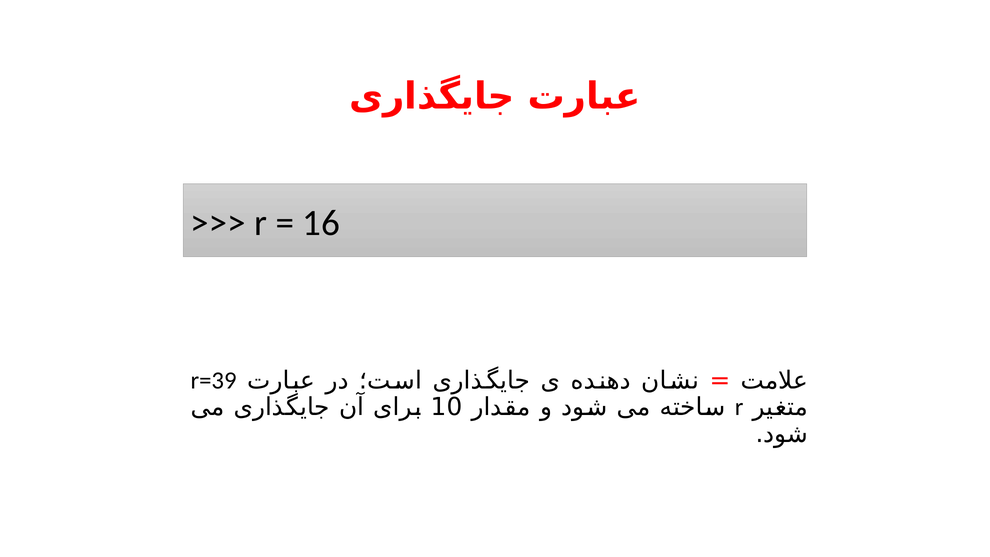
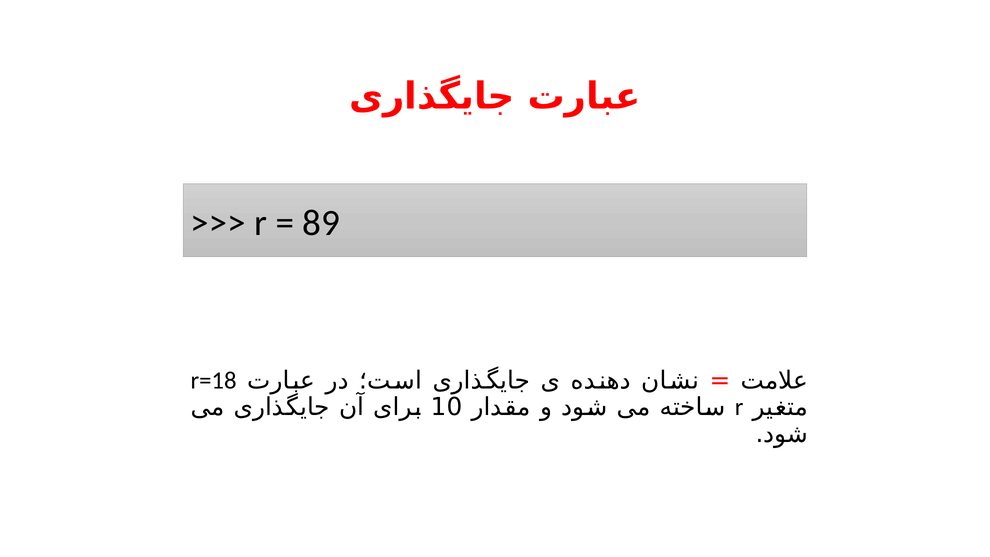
16: 16 -> 89 (321, 223)
r=39: r=39 -> r=18 (214, 380)
